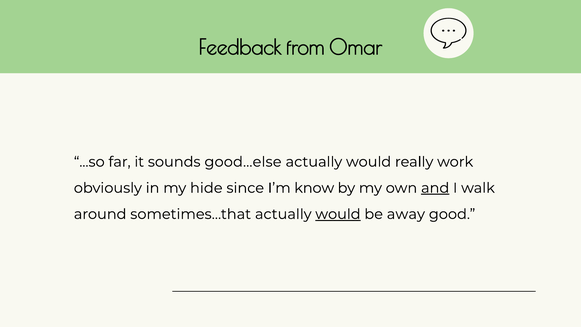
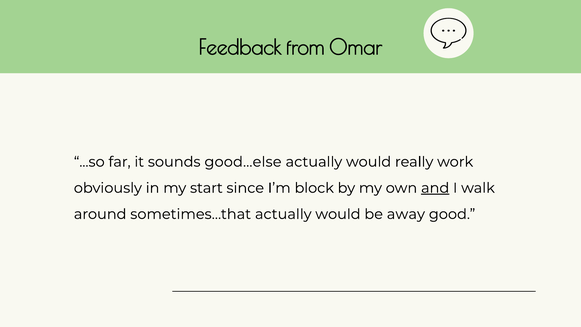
hide: hide -> start (206, 188)
know: know -> block (314, 188)
would underline: present -> none (338, 214)
